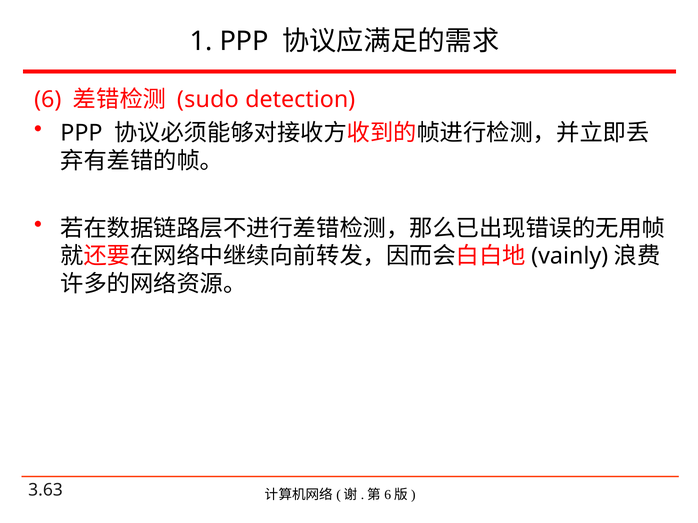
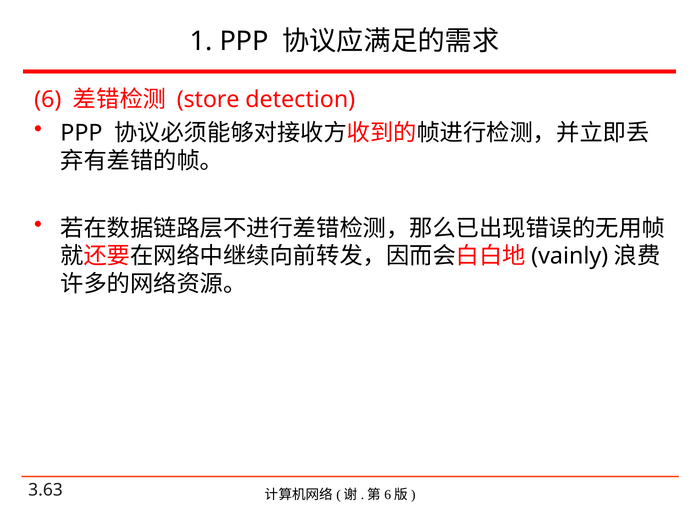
sudo: sudo -> store (208, 99)
